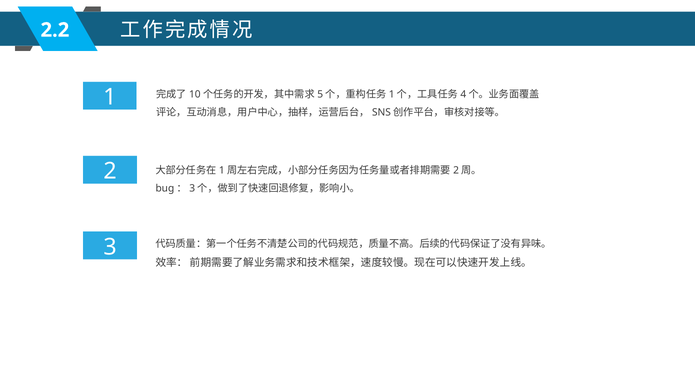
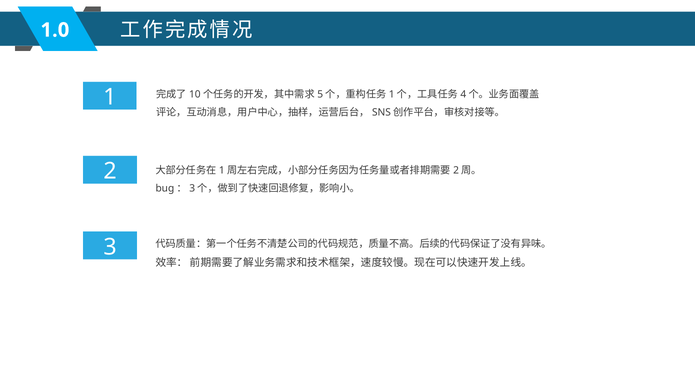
2.2: 2.2 -> 1.0 (55, 30)
